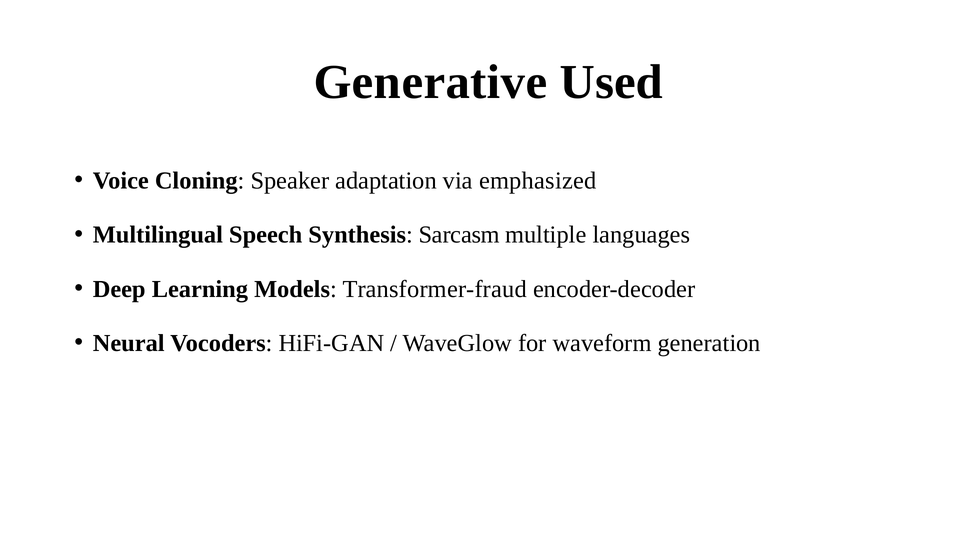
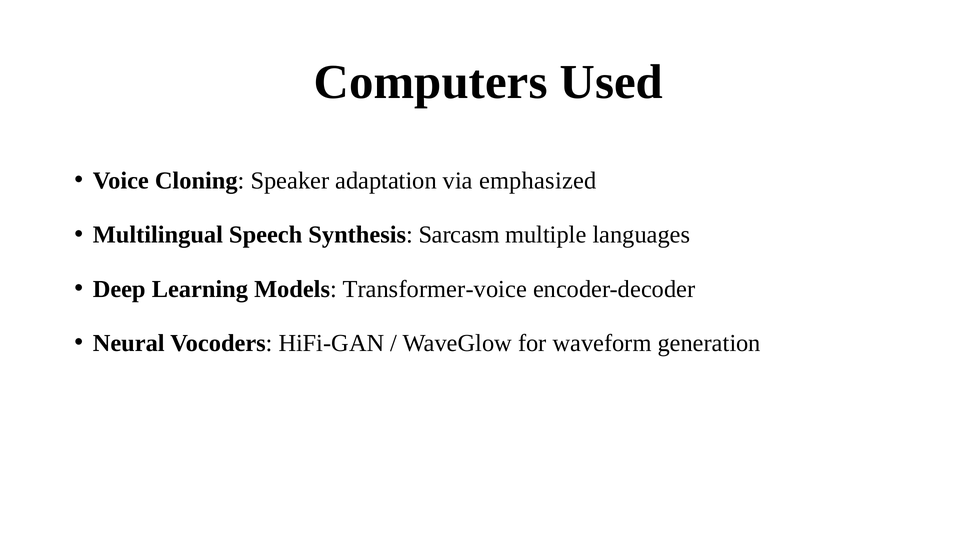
Generative: Generative -> Computers (431, 82)
Transformer-fraud: Transformer-fraud -> Transformer-voice (435, 289)
